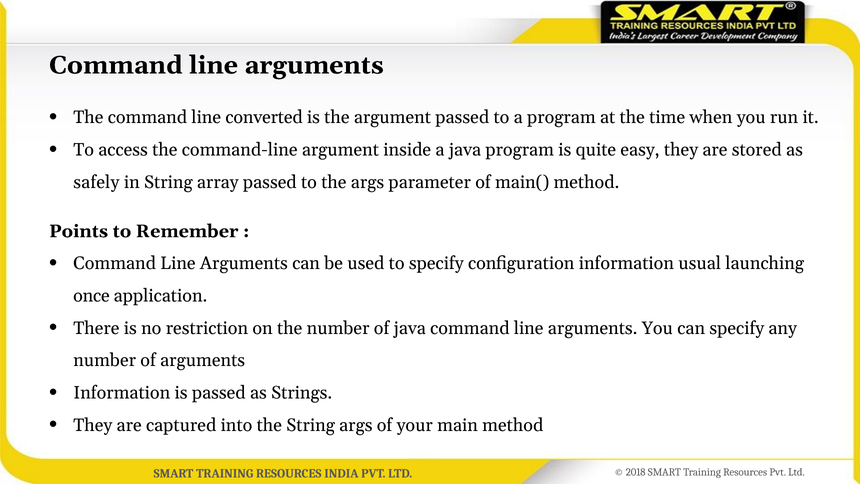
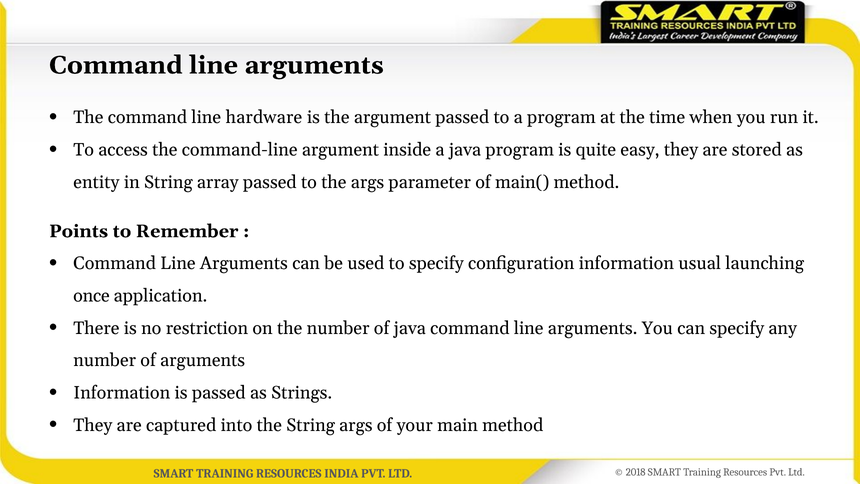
converted: converted -> hardware (264, 117)
safely: safely -> entity (96, 182)
